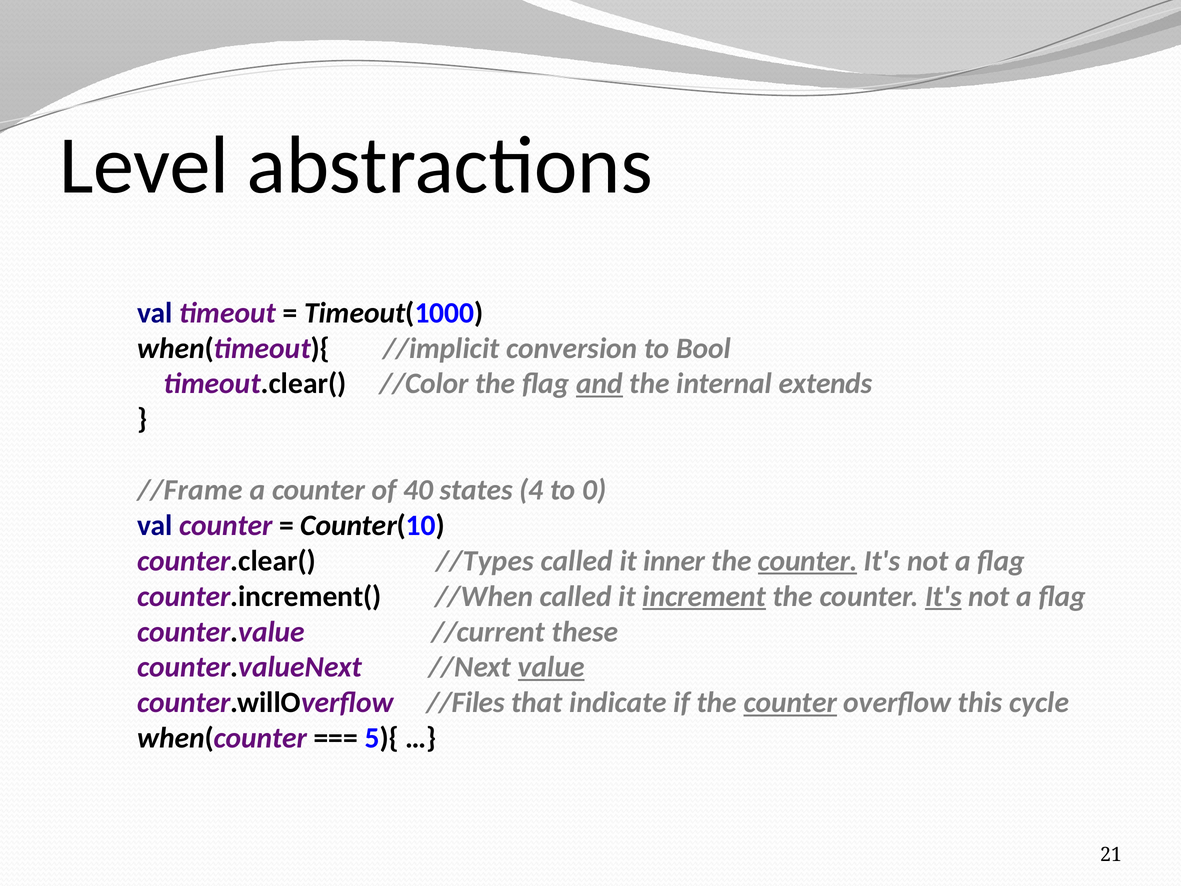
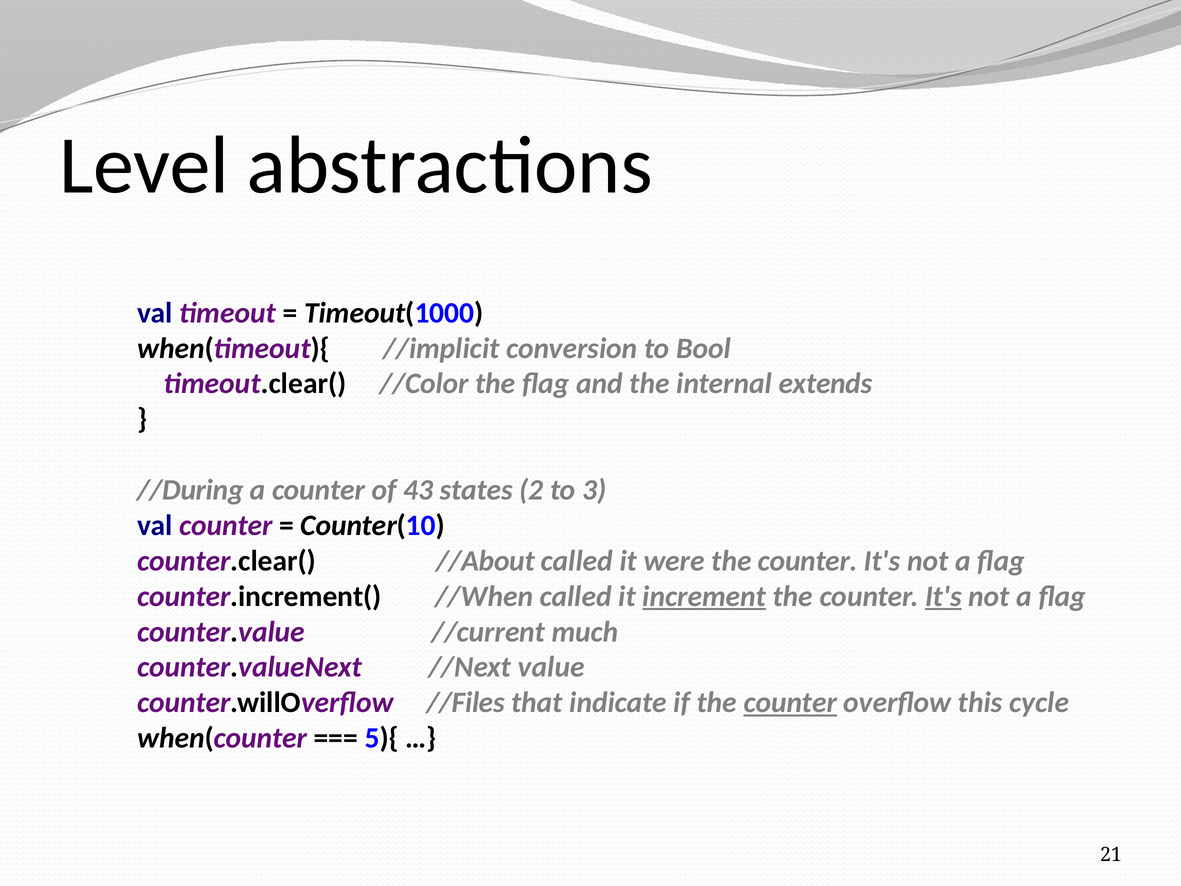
and underline: present -> none (599, 384)
//Frame: //Frame -> //During (190, 490)
40: 40 -> 43 (418, 490)
4: 4 -> 2 (531, 490)
0: 0 -> 3 (594, 490)
//Types: //Types -> //About (485, 561)
inner: inner -> were (674, 561)
counter underline: present -> none (808, 561)
these: these -> much (585, 632)
value underline: present -> none (551, 667)
